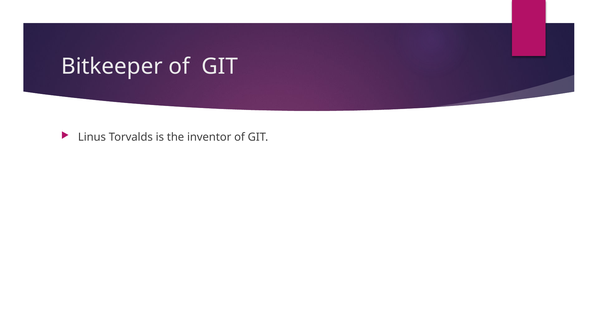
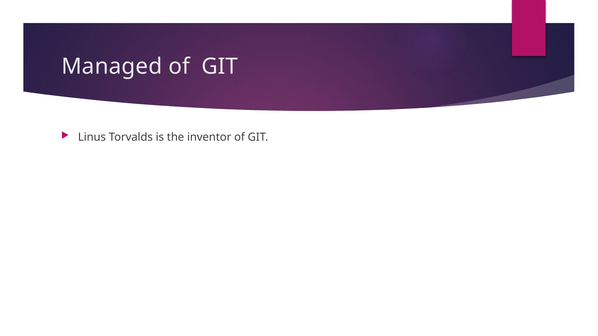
Bitkeeper: Bitkeeper -> Managed (112, 67)
